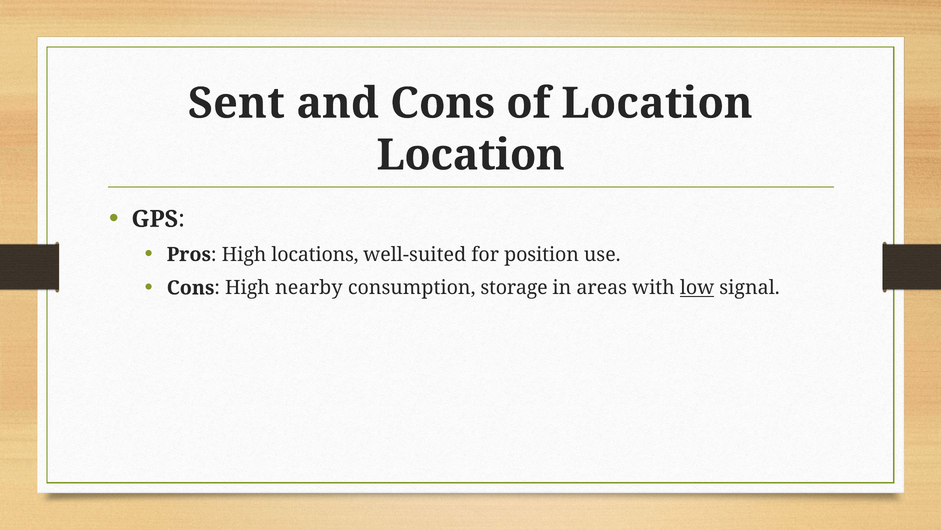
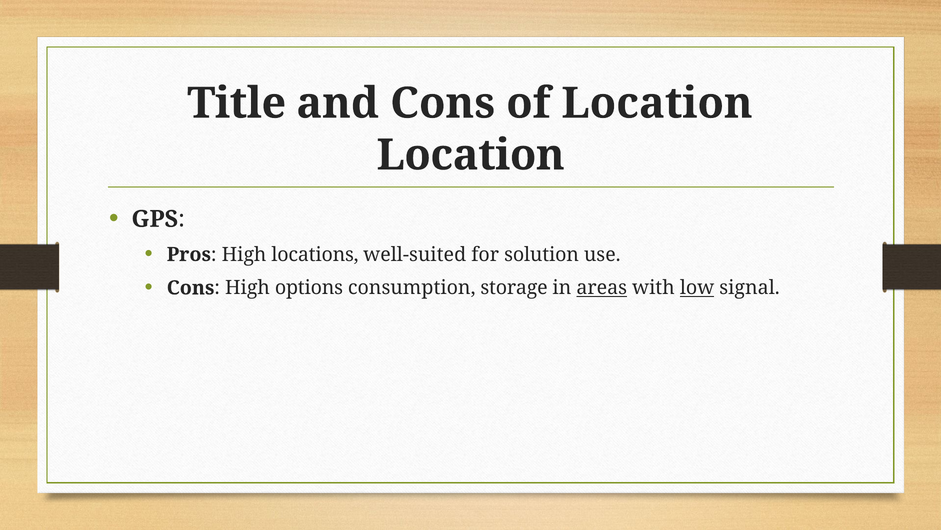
Sent: Sent -> Title (237, 103)
position: position -> solution (542, 254)
nearby: nearby -> options (309, 288)
areas underline: none -> present (602, 288)
